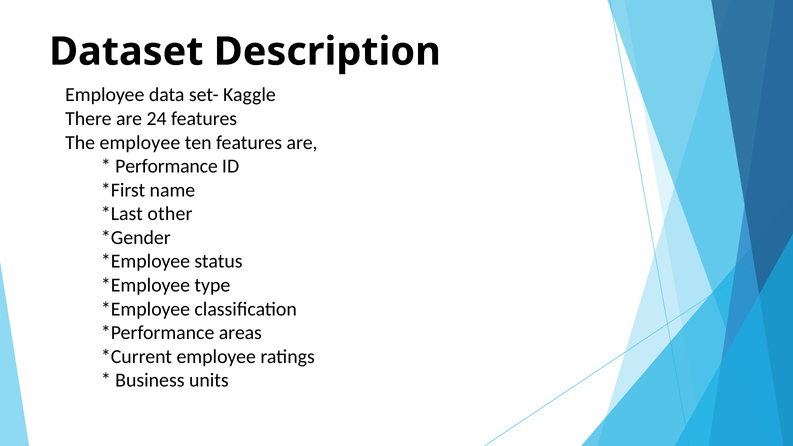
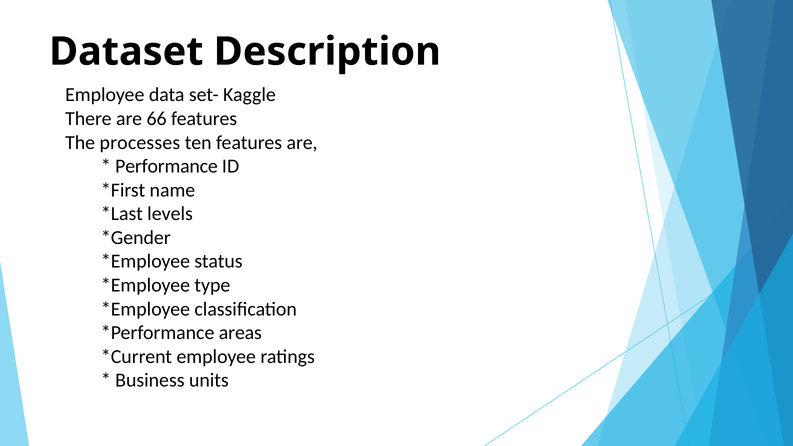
24: 24 -> 66 (157, 119)
The employee: employee -> processes (140, 142)
other: other -> levels (170, 214)
